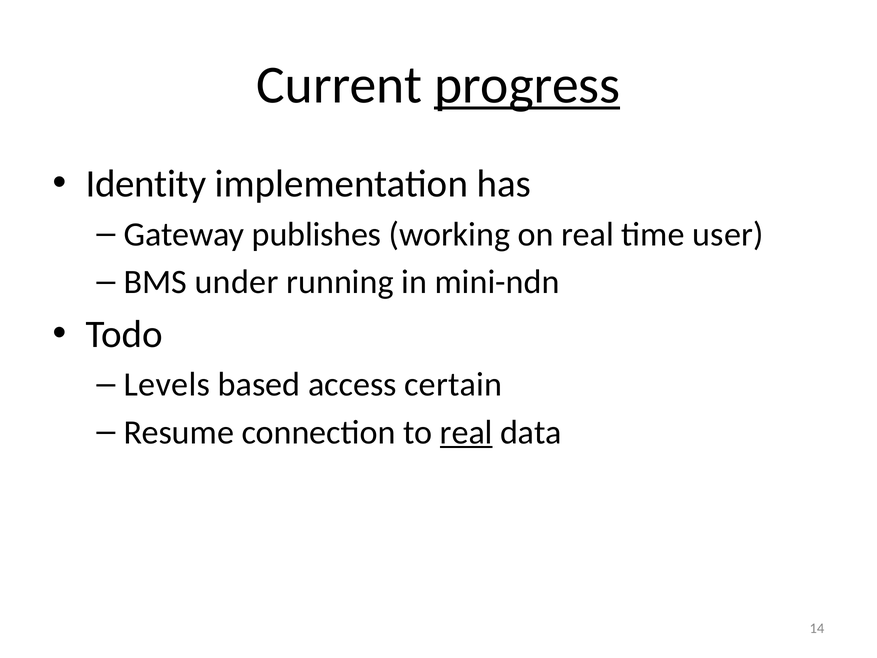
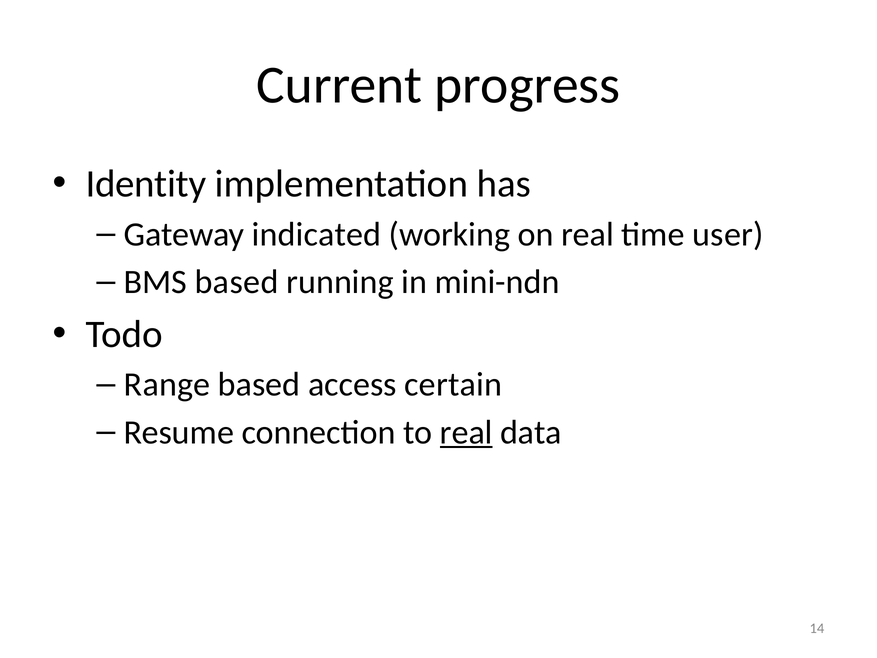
progress underline: present -> none (527, 85)
publishes: publishes -> indicated (316, 234)
BMS under: under -> based (237, 282)
Levels: Levels -> Range (167, 384)
